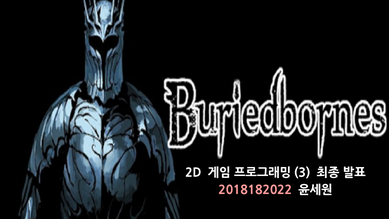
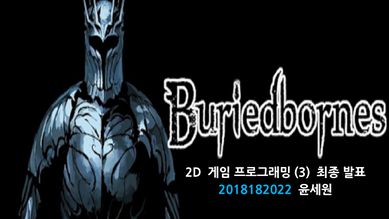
2018182022 colour: pink -> light blue (255, 190)
